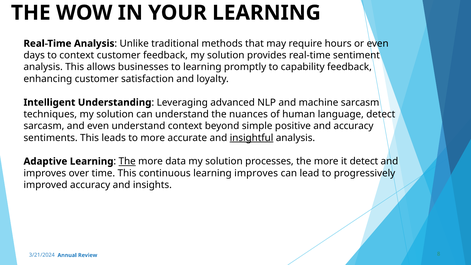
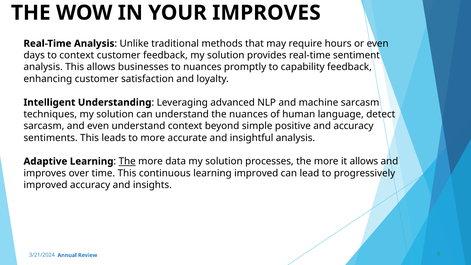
YOUR LEARNING: LEARNING -> IMPROVES (266, 13)
to learning: learning -> nuances (202, 67)
insightful underline: present -> none (252, 138)
it detect: detect -> allows (364, 161)
learning improves: improves -> improved (256, 173)
